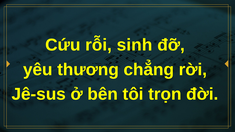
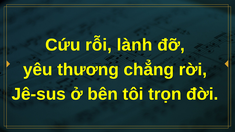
sinh: sinh -> lành (135, 45)
